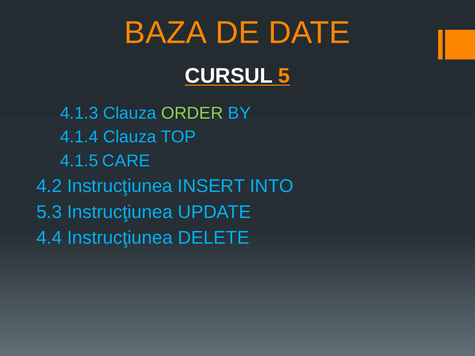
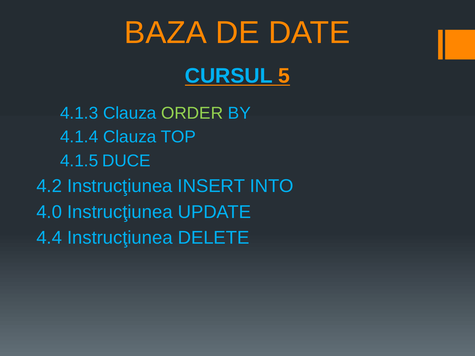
CURSUL colour: white -> light blue (229, 76)
CARE: CARE -> DUCE (126, 161)
5.3: 5.3 -> 4.0 (49, 212)
